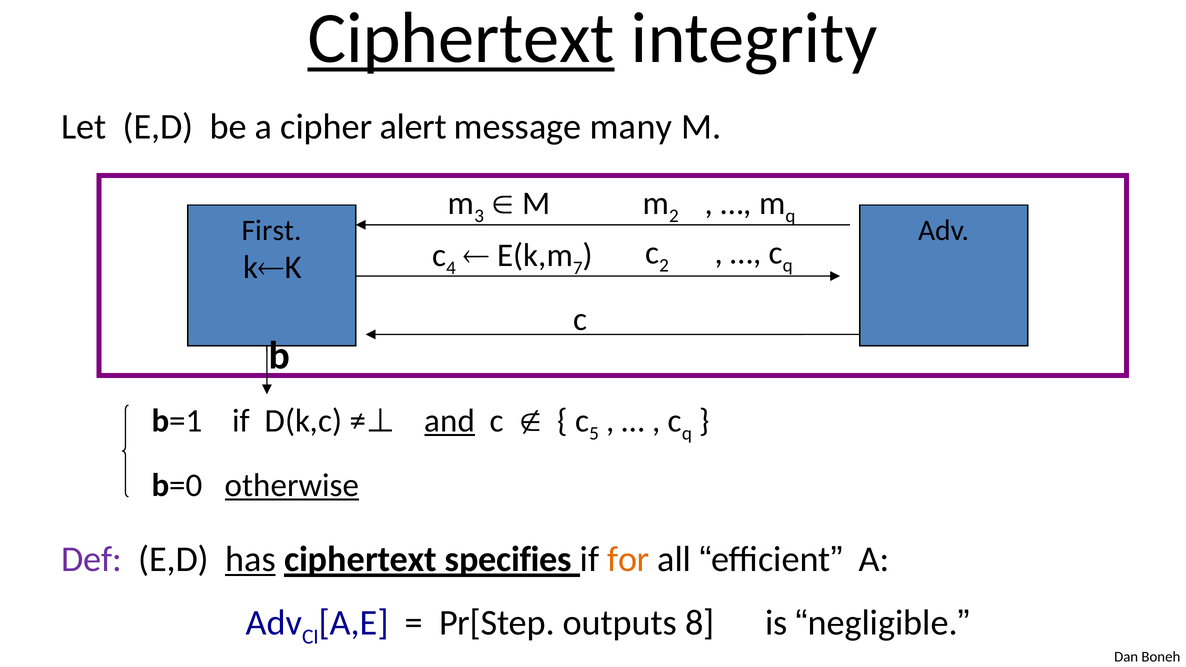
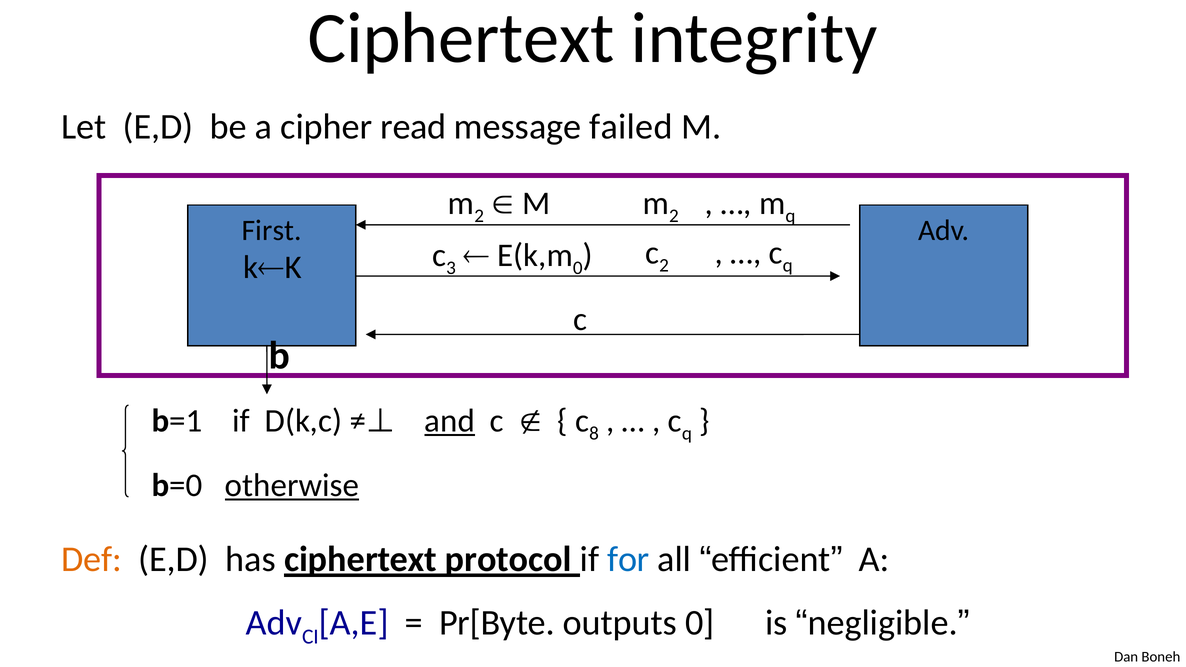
Ciphertext underline: present -> none (461, 38)
alert: alert -> read (413, 127)
many: many -> failed (631, 127)
3: 3 -> 2 (479, 216)
4: 4 -> 3 (451, 268)
7: 7 -> 0 (578, 268)
5: 5 -> 8 (594, 434)
Def colour: purple -> orange (92, 560)
has underline: present -> none (250, 560)
specifies: specifies -> protocol (508, 560)
for colour: orange -> blue (628, 560)
Pr[Step: Pr[Step -> Pr[Byte (497, 623)
outputs 8: 8 -> 0 (700, 623)
